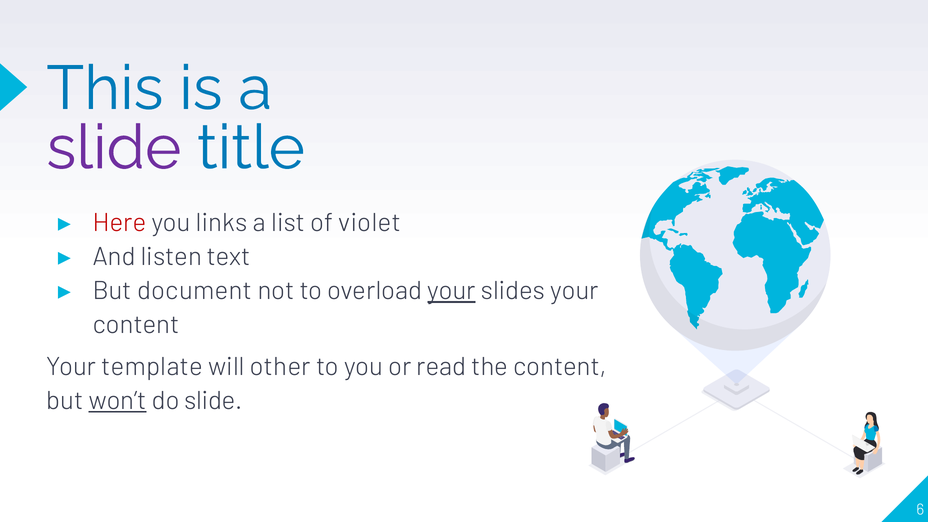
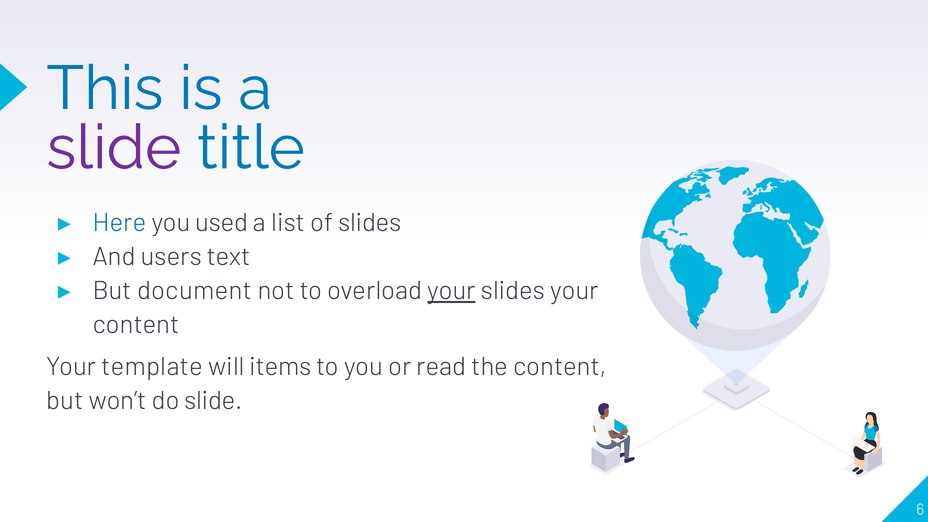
Here colour: red -> blue (120, 223)
links: links -> used (222, 223)
of violet: violet -> slides (370, 223)
listen: listen -> users (171, 257)
other: other -> items (280, 367)
won’t underline: present -> none (118, 401)
